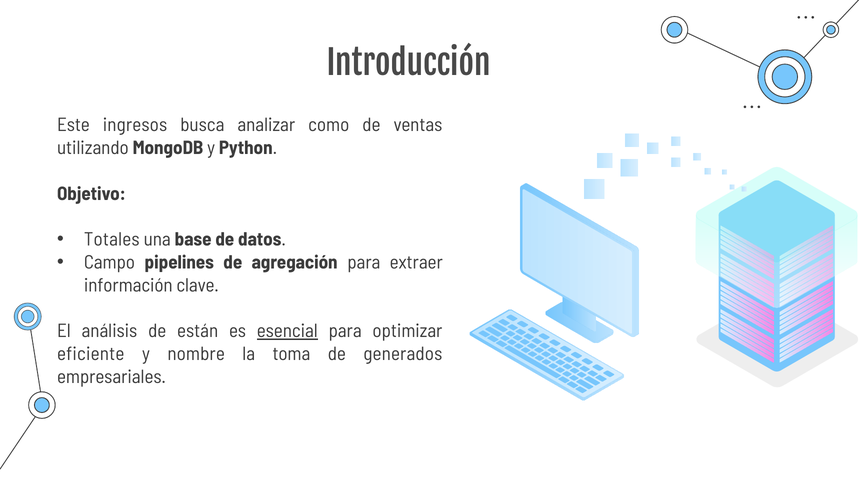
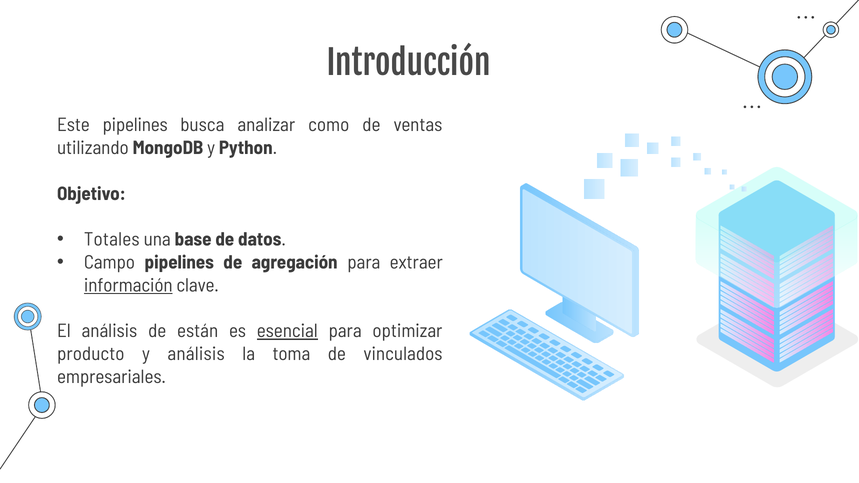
Este ingresos: ingresos -> pipelines (135, 125)
información underline: none -> present (128, 285)
eficiente: eficiente -> producto (91, 354)
y nombre: nombre -> análisis (196, 354)
generados: generados -> vinculados (403, 354)
